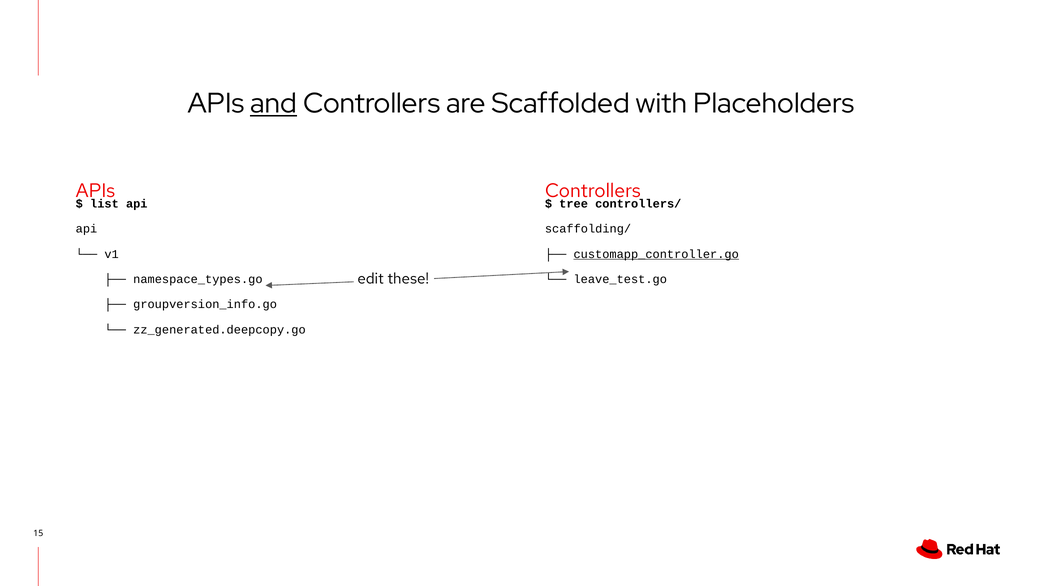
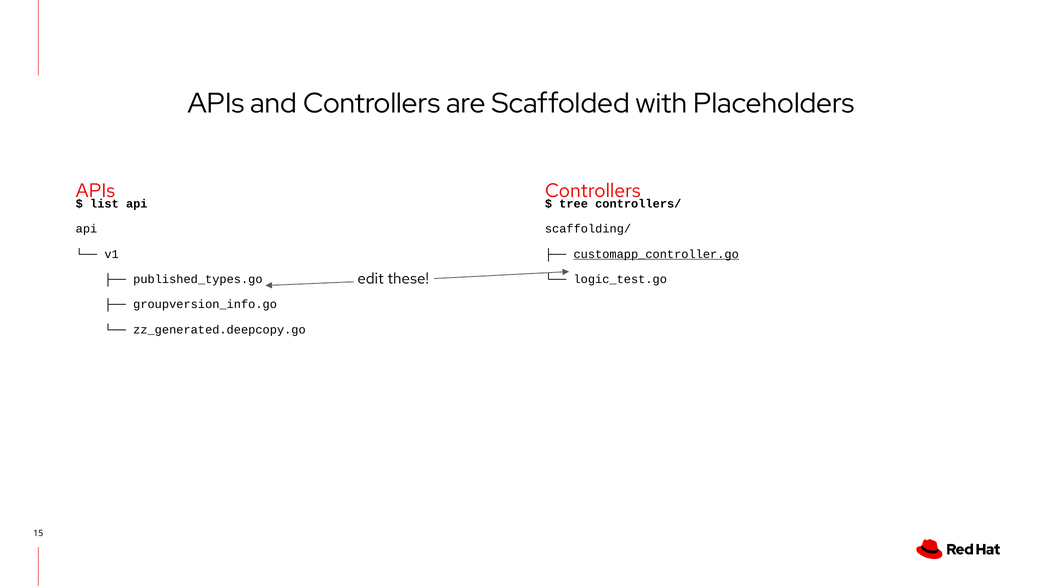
and underline: present -> none (274, 104)
namespace_types.go: namespace_types.go -> published_types.go (198, 280)
leave_test.go: leave_test.go -> logic_test.go (620, 280)
